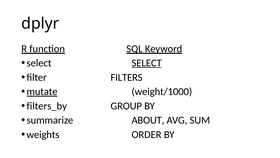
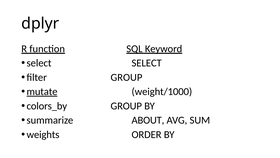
SELECT underline: present -> none (147, 63)
filter FILTERS: FILTERS -> GROUP (126, 77)
filters_by: filters_by -> colors_by (47, 106)
